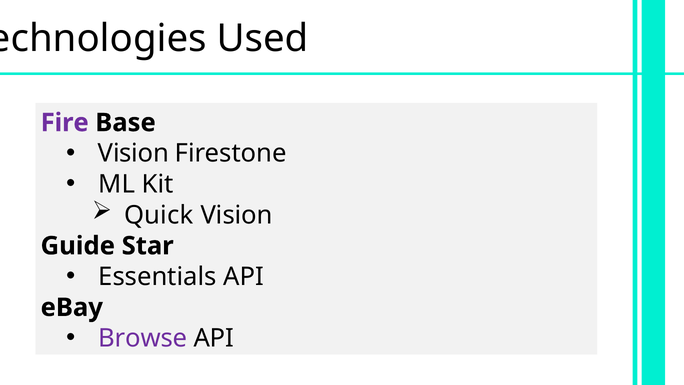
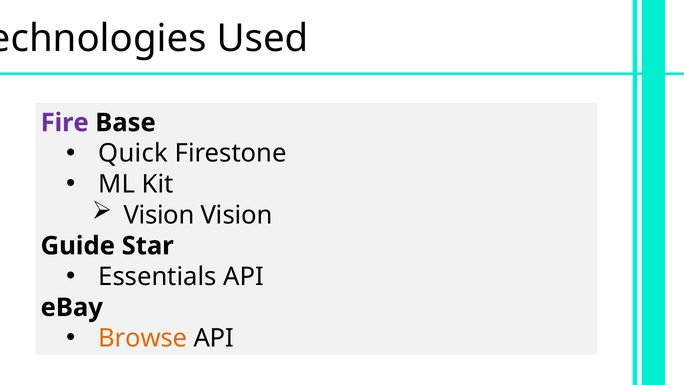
Vision: Vision -> Quick (133, 153)
Quick: Quick -> Vision (159, 215)
Browse colour: purple -> orange (143, 338)
